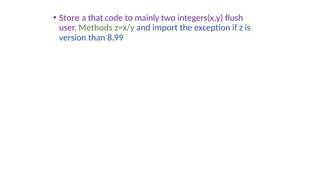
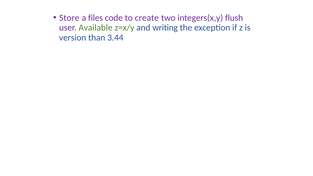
that: that -> files (96, 18)
mainly: mainly -> create (147, 18)
Methods: Methods -> Available (96, 28)
import: import -> writing (165, 28)
8.99: 8.99 -> 3.44 (115, 38)
